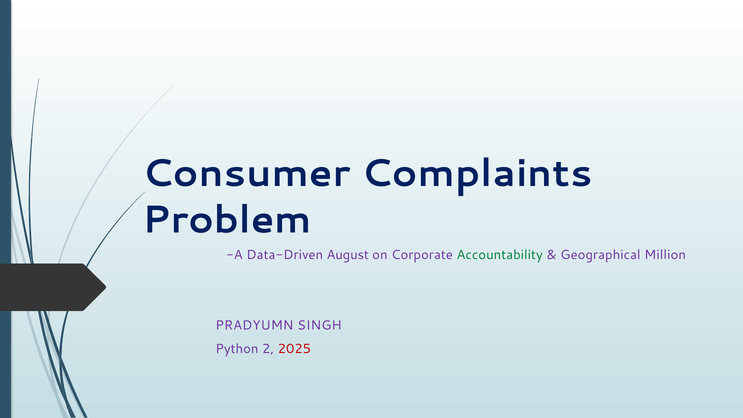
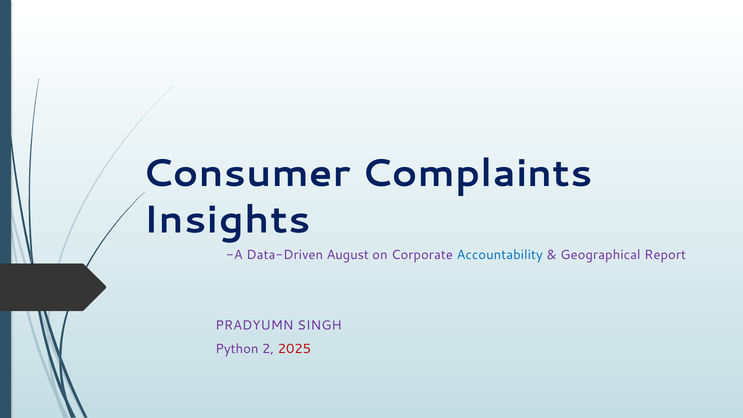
Problem: Problem -> Insights (227, 220)
Accountability colour: green -> blue (500, 255)
Million: Million -> Report (665, 255)
